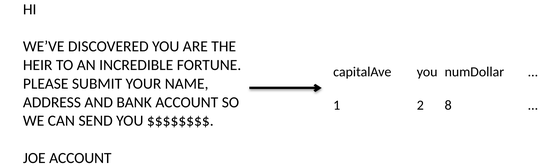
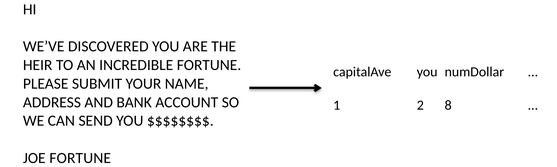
JOE ACCOUNT: ACCOUNT -> FORTUNE (80, 158)
